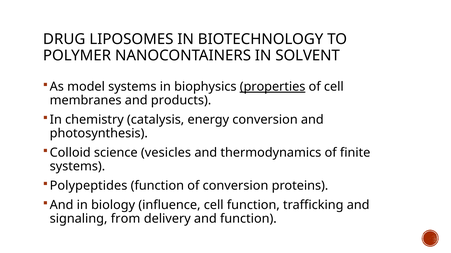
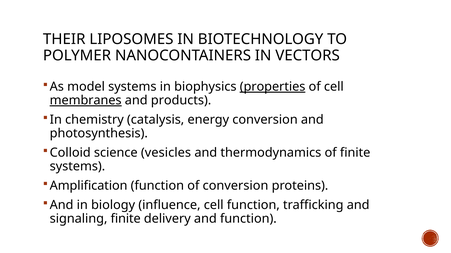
DRUG: DRUG -> THEIR (64, 39)
SOLVENT: SOLVENT -> VECTORS (308, 56)
membranes underline: none -> present (86, 101)
Polypeptides: Polypeptides -> Amplification (89, 186)
signaling from: from -> finite (126, 219)
